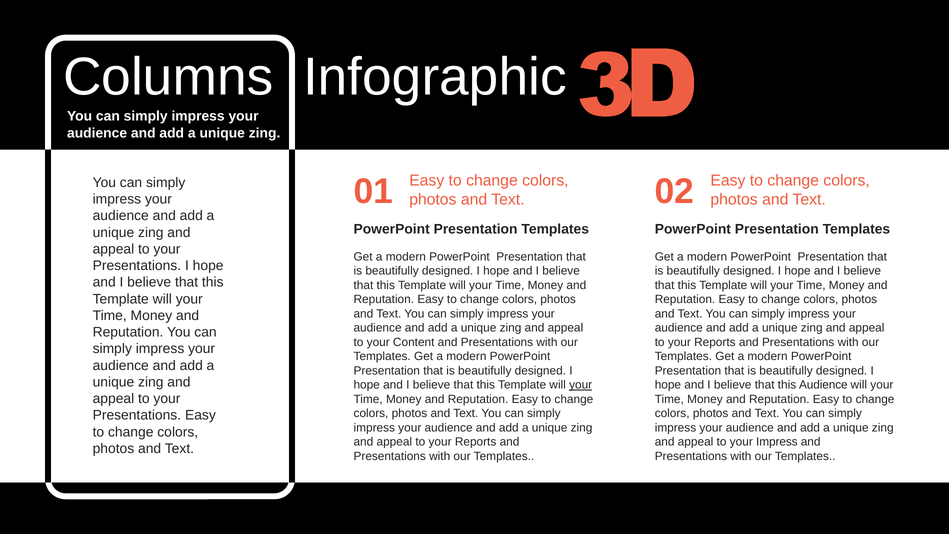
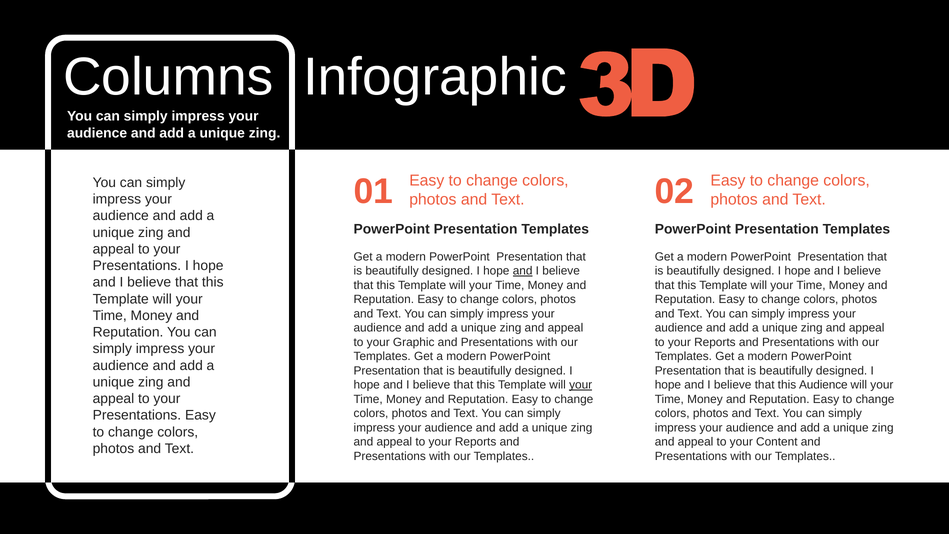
and underline: none -> present (523, 271)
Content: Content -> Graphic (414, 342)
your Impress: Impress -> Content (777, 442)
